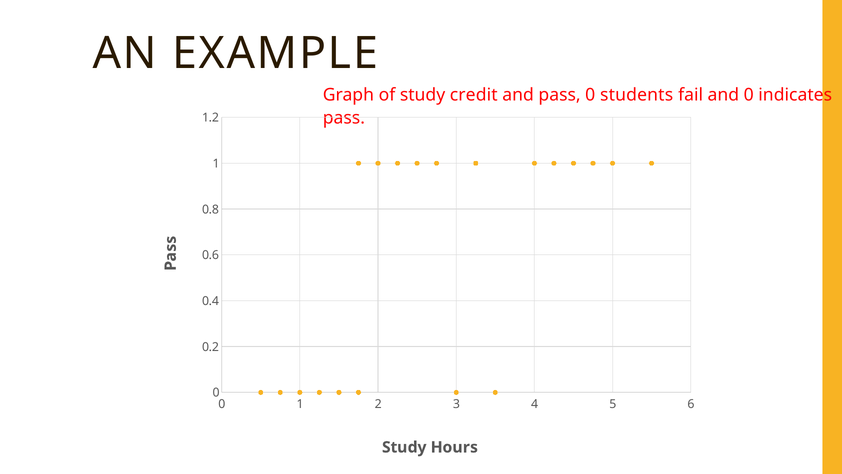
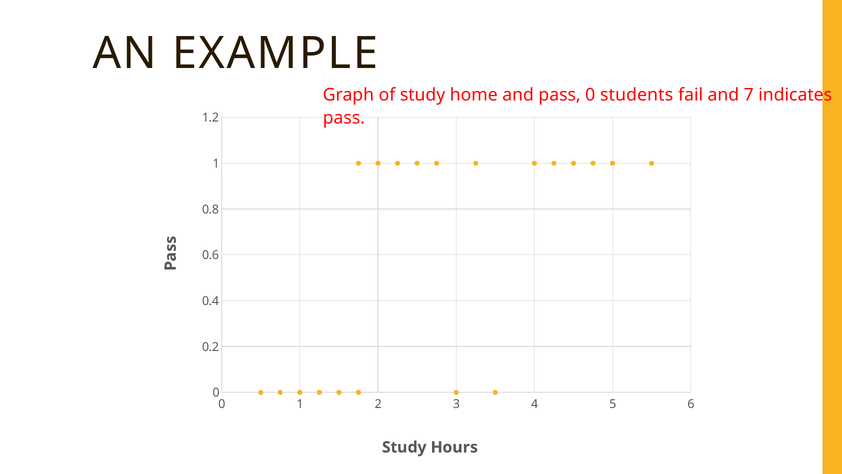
credit: credit -> home (474, 95)
and 0: 0 -> 7 (749, 95)
